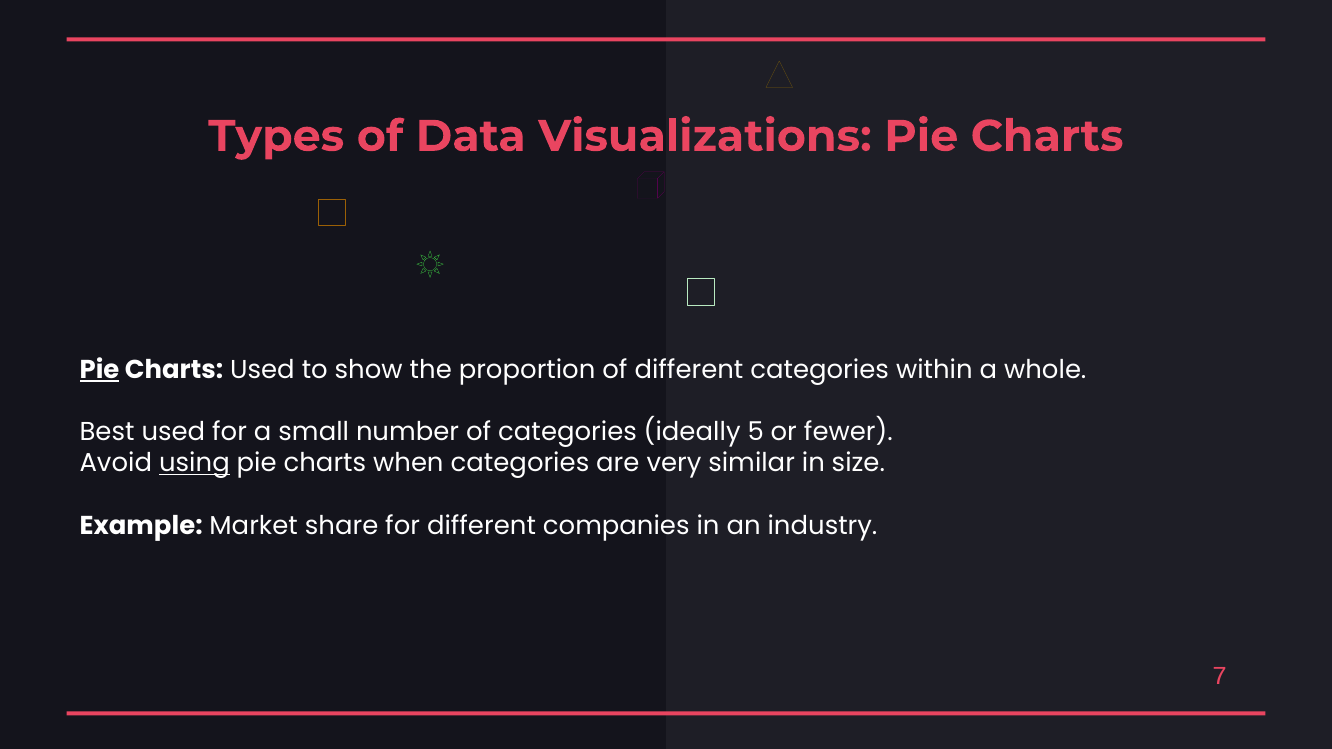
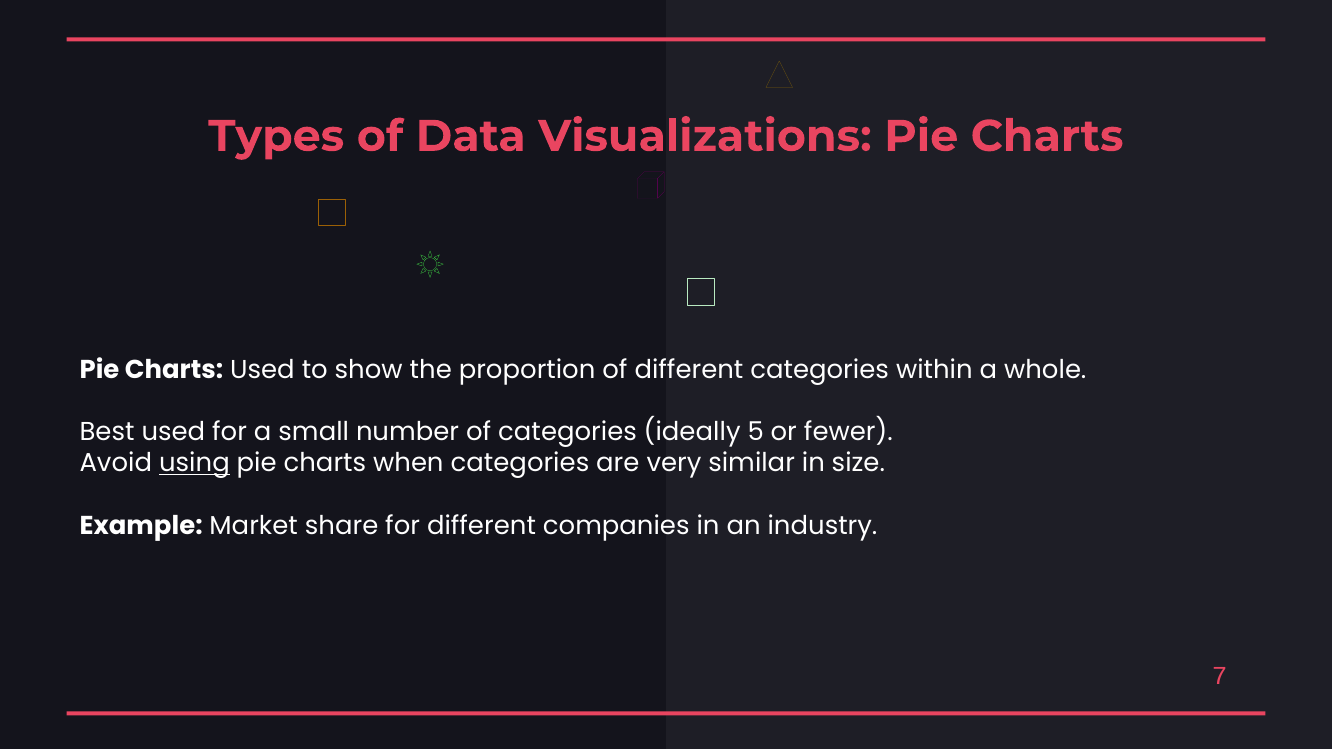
Pie underline: present -> none (100, 370)
